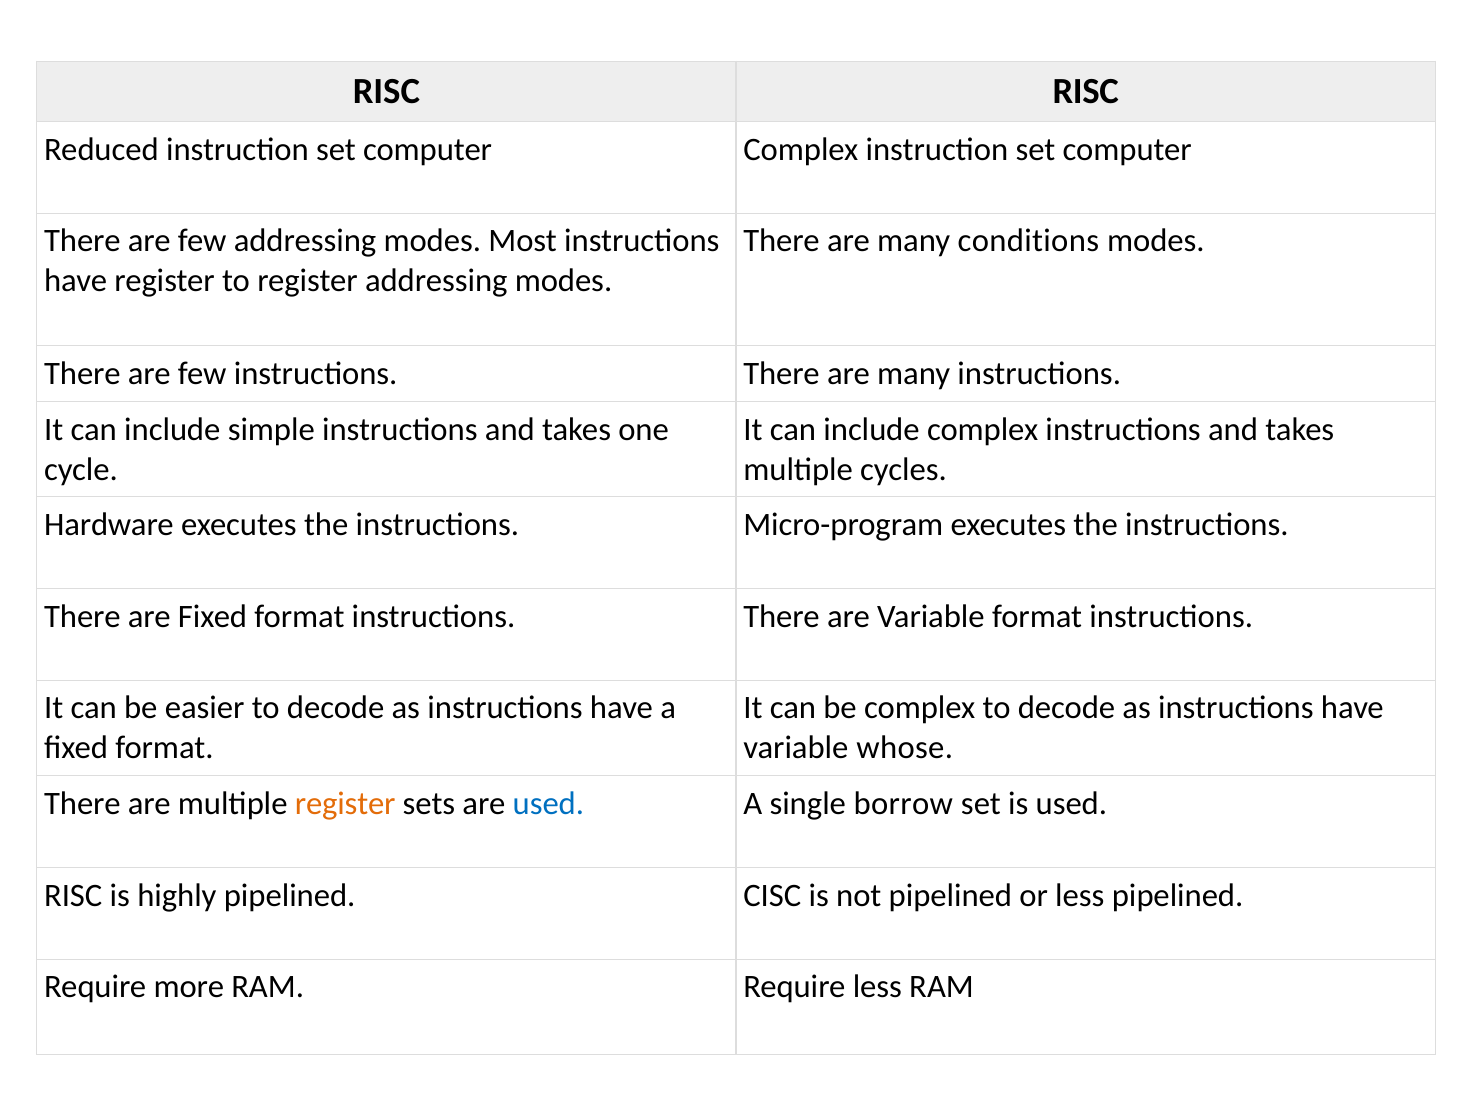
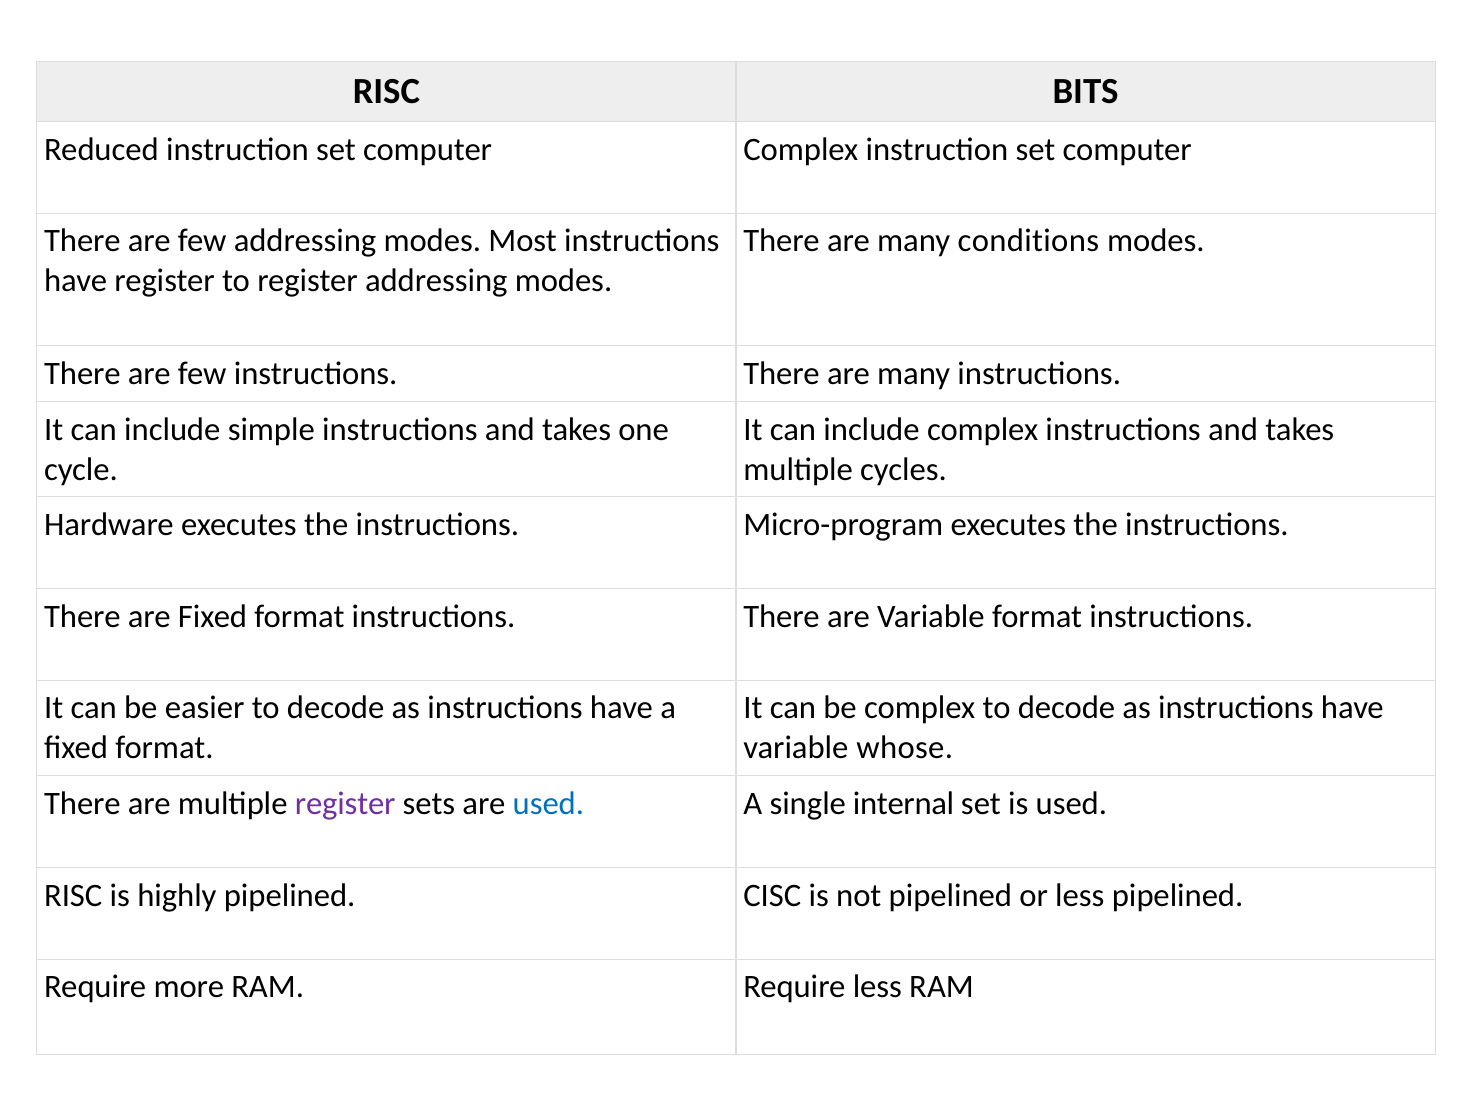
RISC RISC: RISC -> BITS (1086, 92)
register colour: orange -> purple (345, 803)
borrow: borrow -> internal (904, 803)
